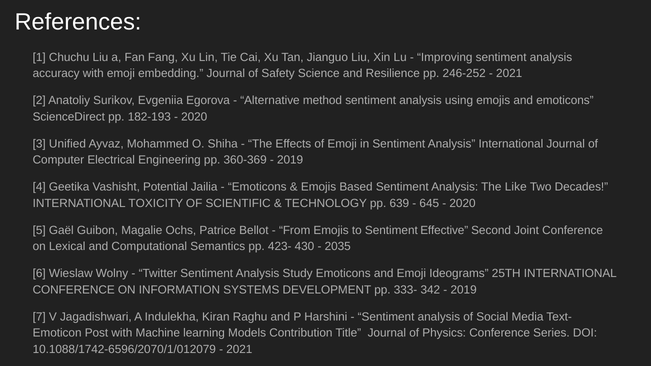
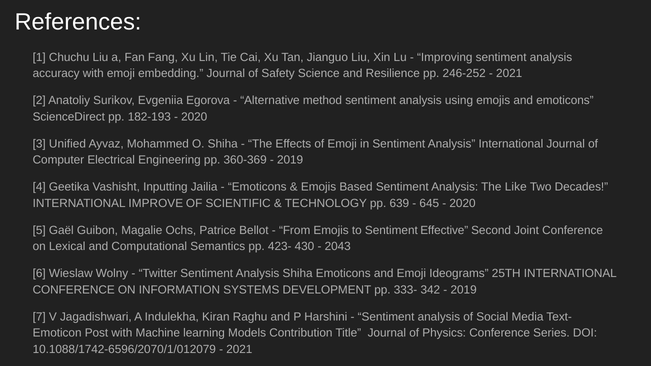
Potential: Potential -> Inputting (165, 187)
TOXICITY: TOXICITY -> IMPROVE (156, 203)
2035: 2035 -> 2043 (338, 247)
Analysis Study: Study -> Shiha (298, 274)
